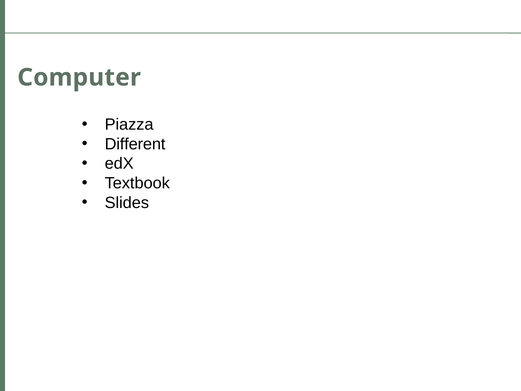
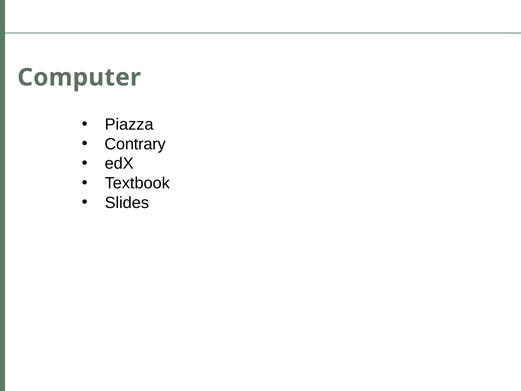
Different: Different -> Contrary (135, 144)
